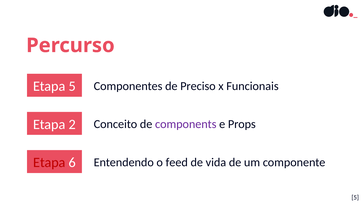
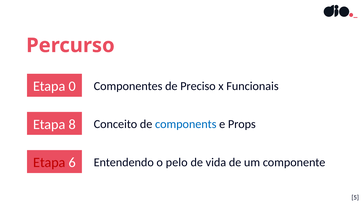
Etapa 5: 5 -> 0 (72, 86)
2: 2 -> 8 (72, 124)
components colour: purple -> blue (186, 124)
feed: feed -> pelo (177, 162)
